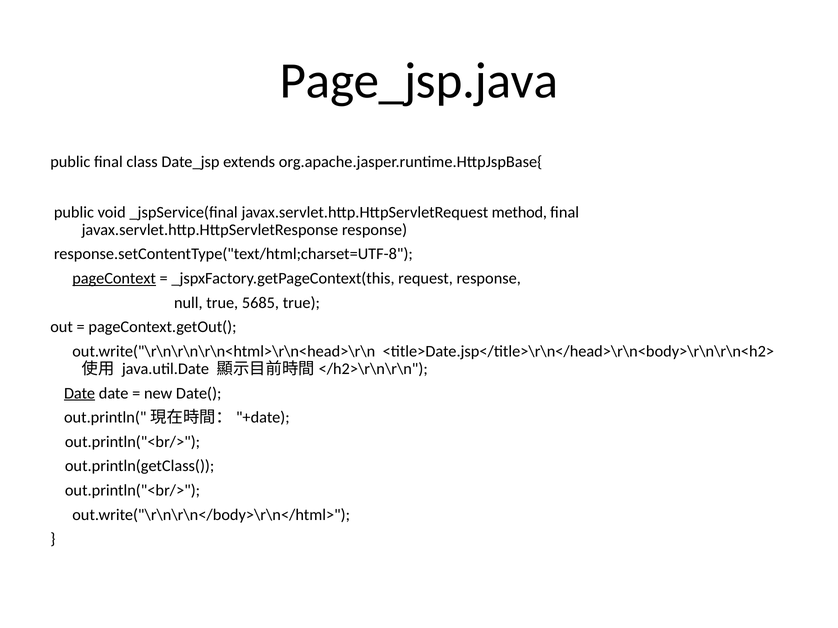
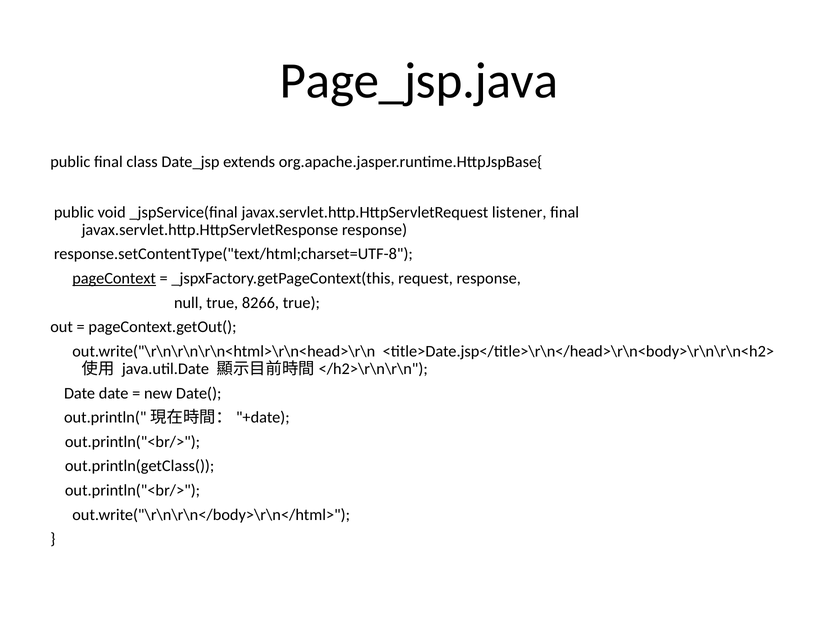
method: method -> listener (519, 212)
5685: 5685 -> 8266 (260, 303)
Date underline: present -> none (80, 393)
